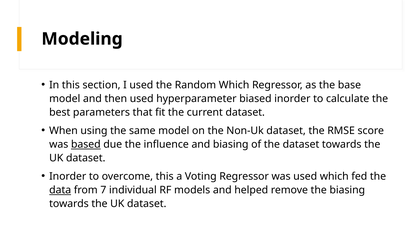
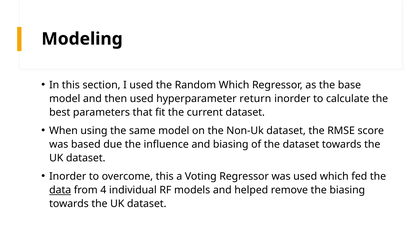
biased: biased -> return (255, 99)
based underline: present -> none (86, 144)
7: 7 -> 4 (103, 190)
